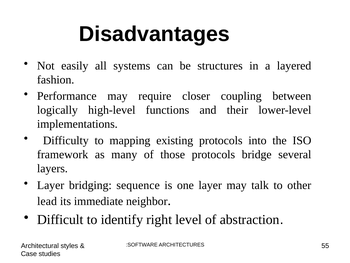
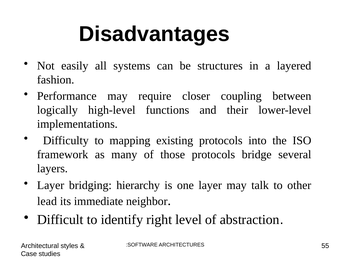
sequence: sequence -> hierarchy (138, 185)
